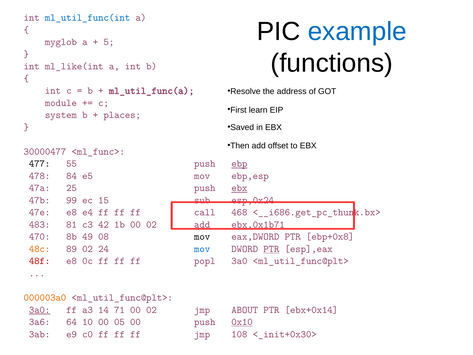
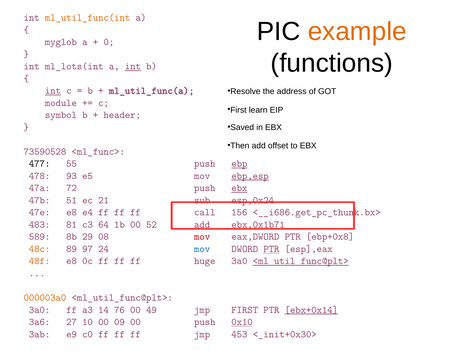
ml_util_func(int colour: blue -> orange (88, 18)
example colour: blue -> orange (357, 32)
5: 5 -> 0 (109, 42)
ml_like(int: ml_like(int -> ml_lots(int (74, 66)
int underline: none -> present (133, 66)
int underline: none -> present (53, 90)
system: system -> symbol (61, 115)
places: places -> header (122, 115)
30000477: 30000477 -> 73590528 (45, 151)
84: 84 -> 93 (72, 176)
ebp,esp underline: none -> present (250, 176)
25: 25 -> 72 (72, 188)
99: 99 -> 51 (72, 200)
15: 15 -> 21 (104, 200)
468: 468 -> 156 (239, 212)
42: 42 -> 64 (104, 224)
1b 00 02: 02 -> 52 (151, 224)
470: 470 -> 589 (40, 236)
49: 49 -> 29 (88, 236)
mov colour: black -> red (202, 236)
89 02: 02 -> 97 (88, 249)
48f colour: red -> orange (40, 261)
popl: popl -> huge (205, 261)
<ml_util_func@plt> underline: none -> present (301, 261)
3a0 underline: present -> none (40, 309)
71: 71 -> 76 (119, 309)
02: 02 -> 49 (151, 309)
jmp ABOUT: ABOUT -> FIRST (245, 309)
ebx+0x14 underline: none -> present (311, 309)
64: 64 -> 27 (72, 322)
05: 05 -> 09 (119, 322)
108: 108 -> 453 (239, 334)
